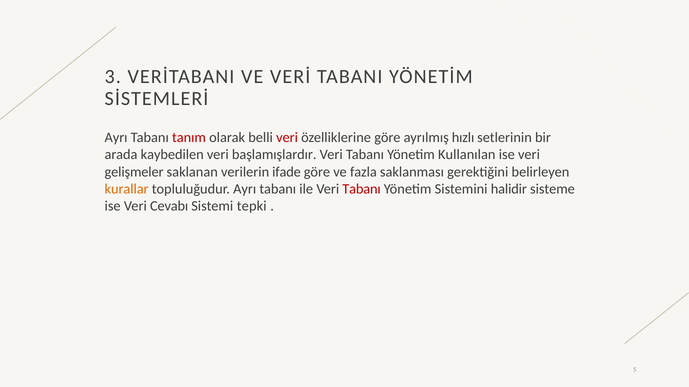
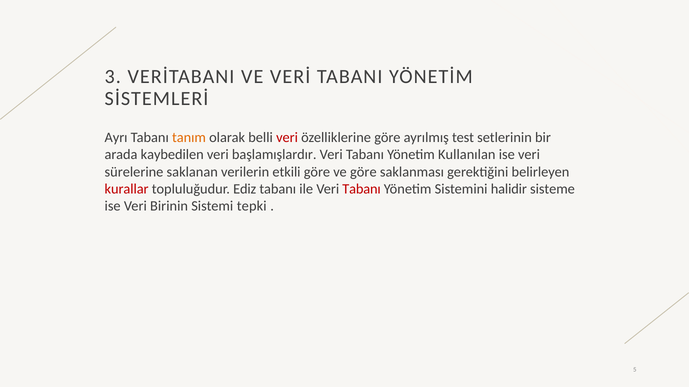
tanım colour: red -> orange (189, 138)
hızlı: hızlı -> test (463, 138)
gelişmeler: gelişmeler -> sürelerine (134, 172)
ifade: ifade -> etkili (286, 172)
ve fazla: fazla -> göre (363, 172)
kurallar colour: orange -> red (127, 189)
topluluğudur Ayrı: Ayrı -> Ediz (245, 189)
Cevabı: Cevabı -> Birinin (169, 207)
